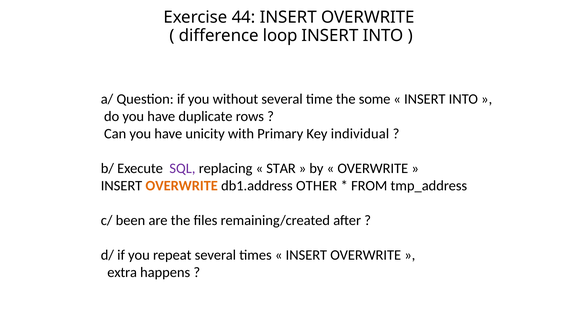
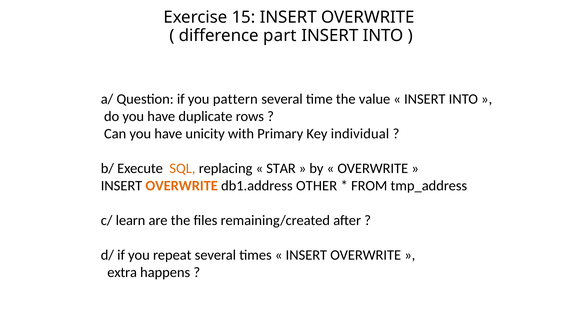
44: 44 -> 15 (244, 17)
loop: loop -> part (280, 36)
without: without -> pattern (235, 99)
some: some -> value (375, 99)
SQL colour: purple -> orange (182, 168)
been: been -> learn (131, 220)
